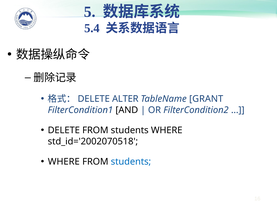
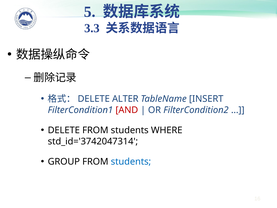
5.4: 5.4 -> 3.3 (92, 28)
GRANT: GRANT -> INSERT (206, 99)
AND colour: black -> red (127, 110)
std_id='2002070518: std_id='2002070518 -> std_id='3742047314 (93, 141)
WHERE: WHERE -> GROUP (64, 162)
